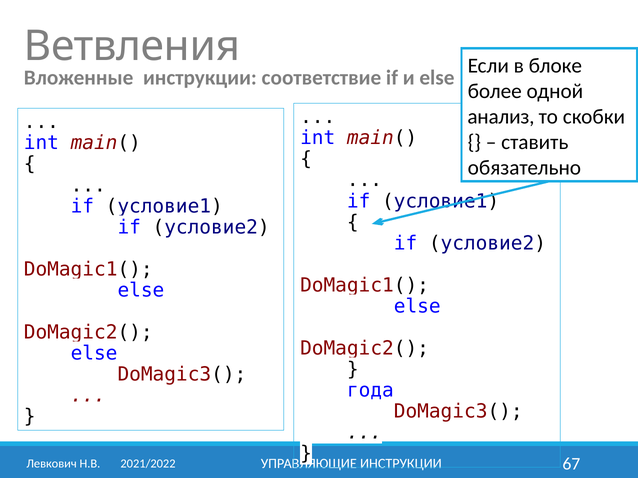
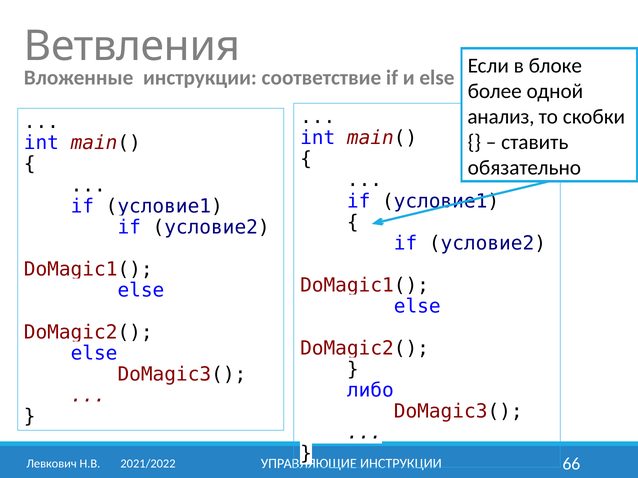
года: года -> либо (370, 391)
67: 67 -> 66 (571, 464)
